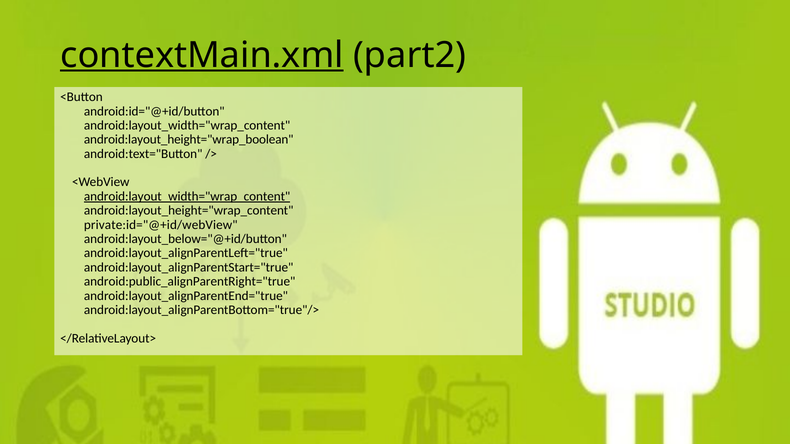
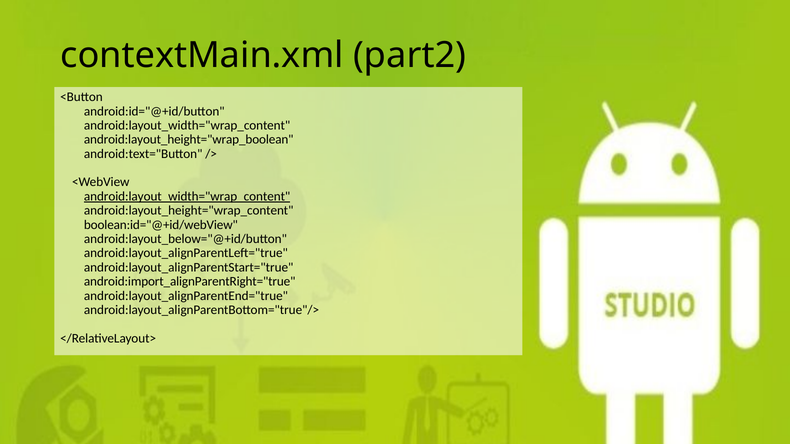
contextMain.xml underline: present -> none (202, 55)
private:id="@+id/webView: private:id="@+id/webView -> boolean:id="@+id/webView (161, 225)
android:public_alignParentRight="true: android:public_alignParentRight="true -> android:import_alignParentRight="true (190, 282)
